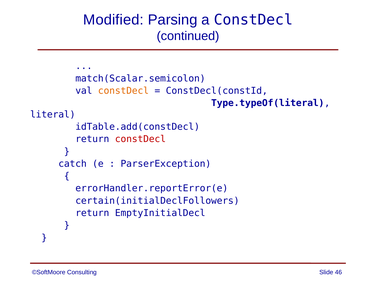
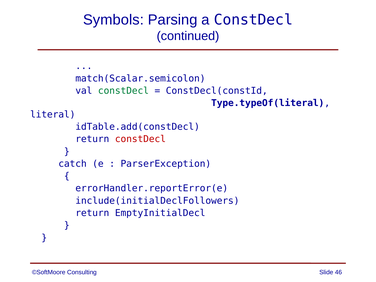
Modified: Modified -> Symbols (113, 20)
constDecl colour: orange -> green (123, 91)
certain(initialDeclFollowers: certain(initialDeclFollowers -> include(initialDeclFollowers (157, 201)
